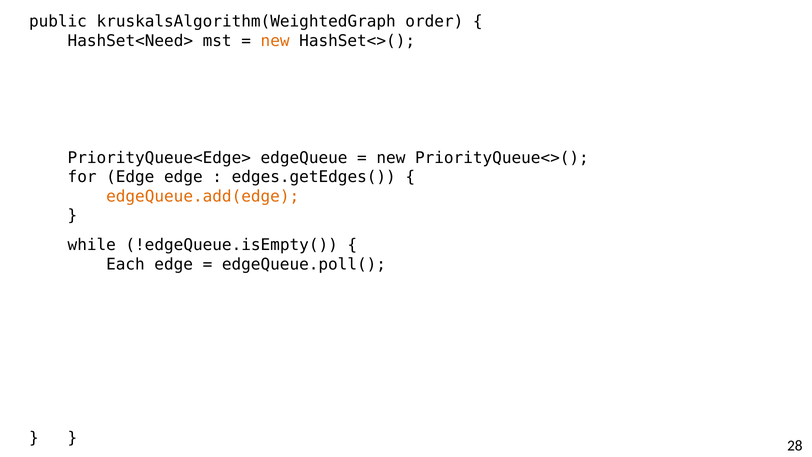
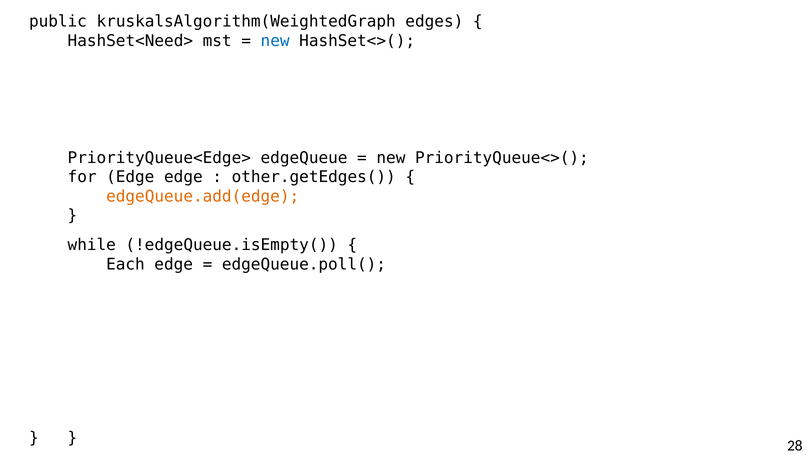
order: order -> edges (434, 22)
new colour: orange -> blue (275, 41)
edges.getEdges(: edges.getEdges( -> other.getEdges( (314, 177)
